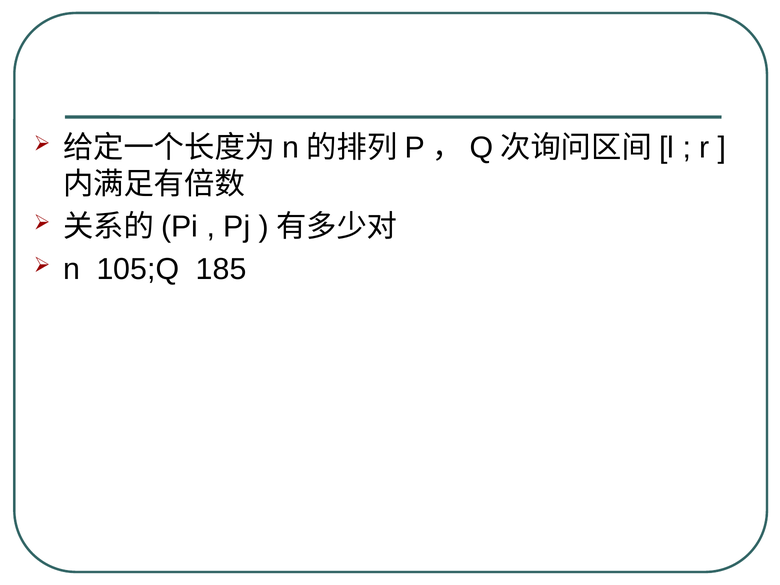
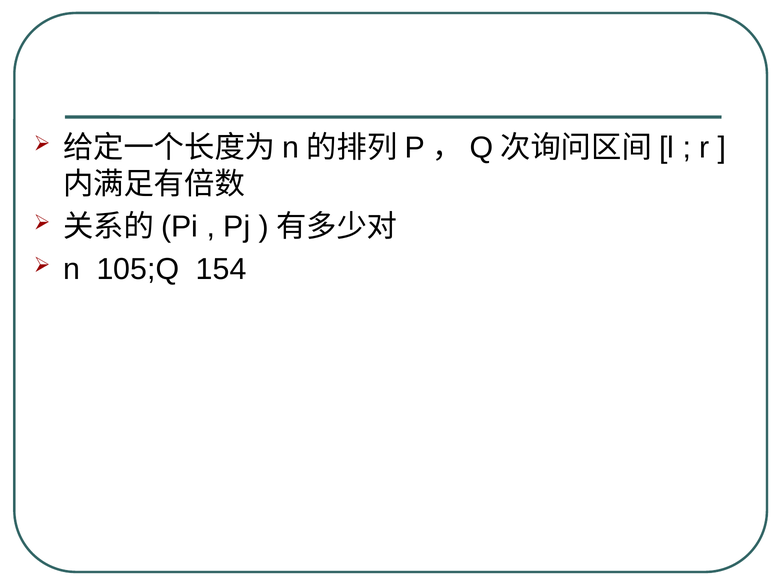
185: 185 -> 154 (221, 269)
